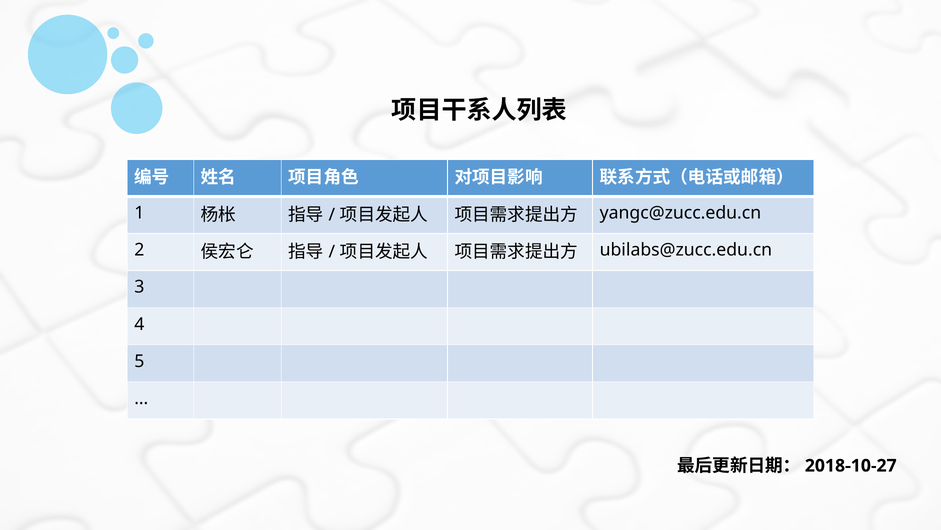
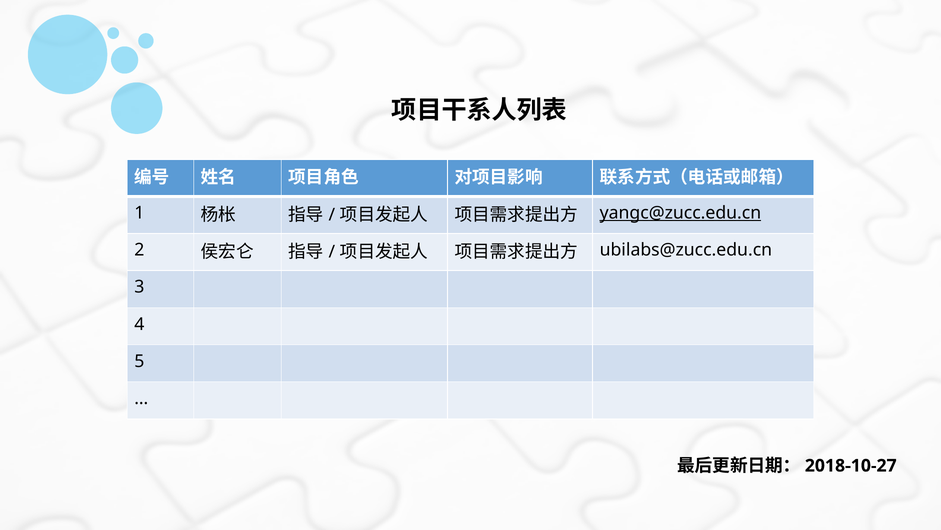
yangc@zucc.edu.cn underline: none -> present (680, 213)
